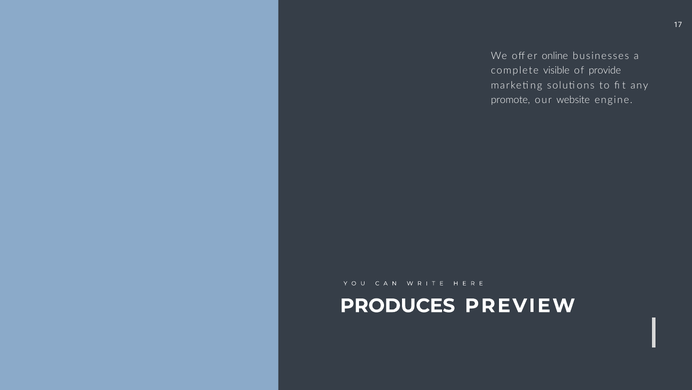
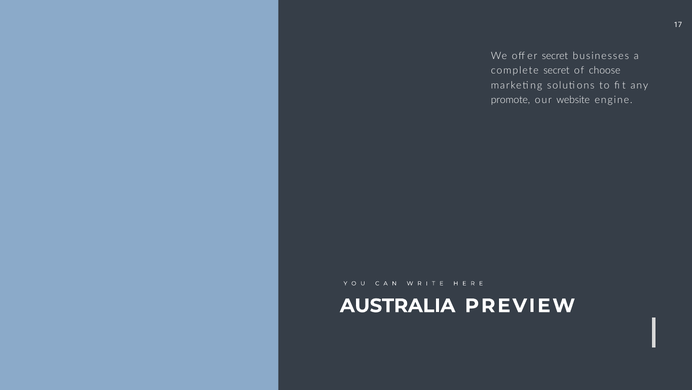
offer online: online -> secret (555, 56)
complete visible: visible -> secret (556, 70)
provide: provide -> choose (605, 70)
PRODUCES: PRODUCES -> AUSTRALIA (398, 305)
